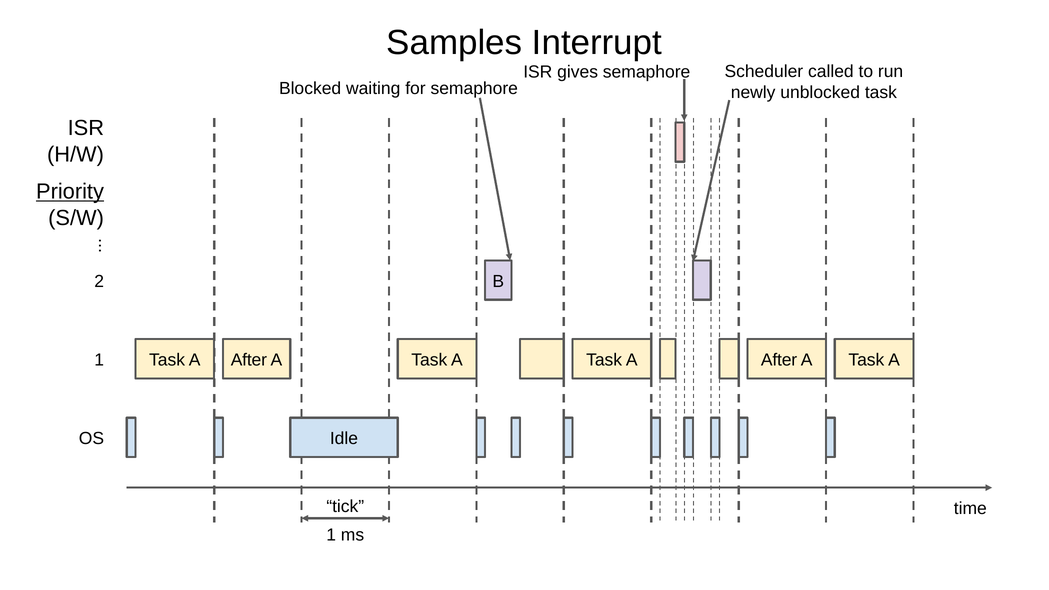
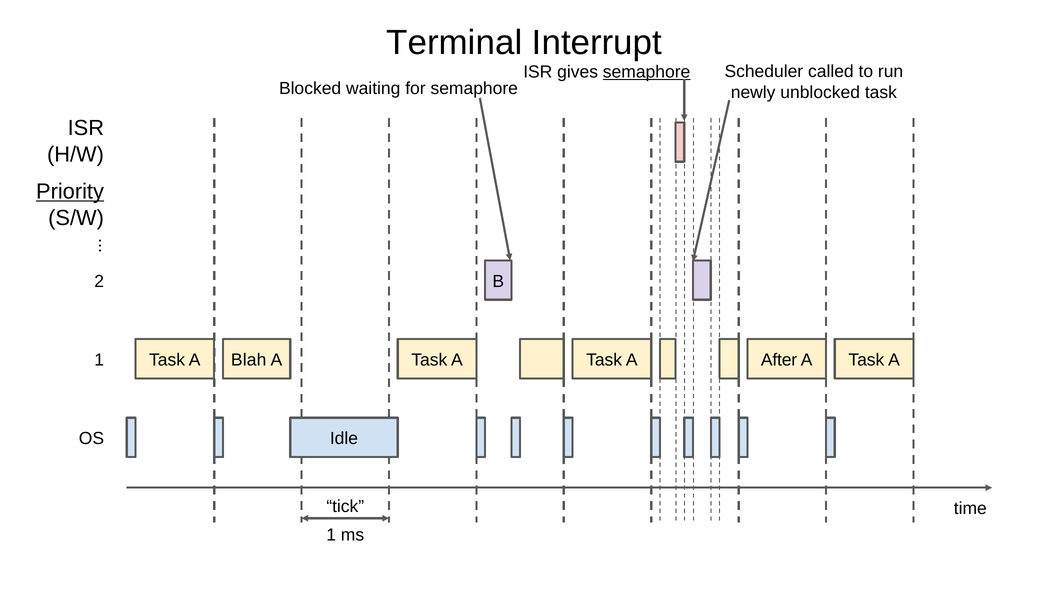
Samples: Samples -> Terminal (454, 43)
semaphore underline: none -> present (647, 72)
After: After -> Blah (249, 360)
